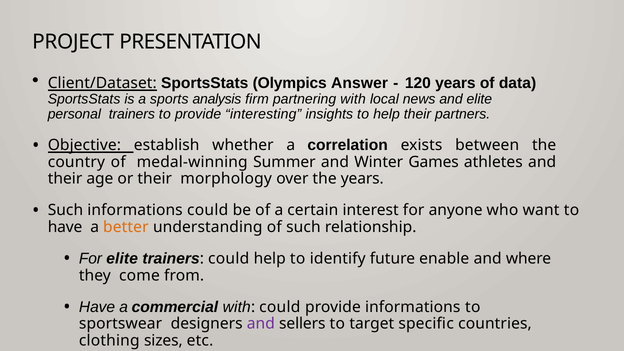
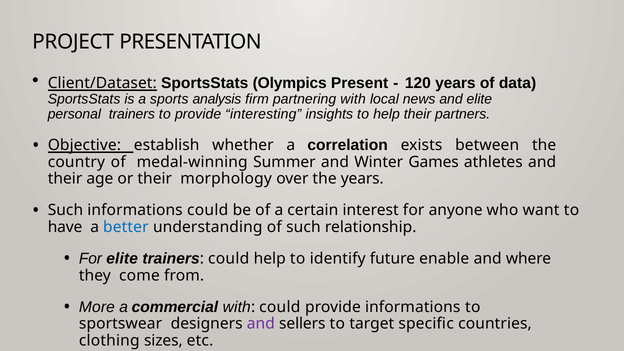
Answer: Answer -> Present (360, 83)
better colour: orange -> blue (126, 227)
Have: Have -> More (97, 307)
